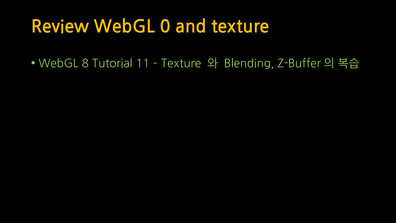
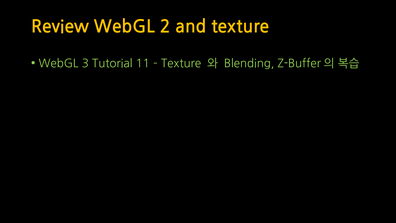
0: 0 -> 2 (165, 27)
8: 8 -> 3 (85, 63)
